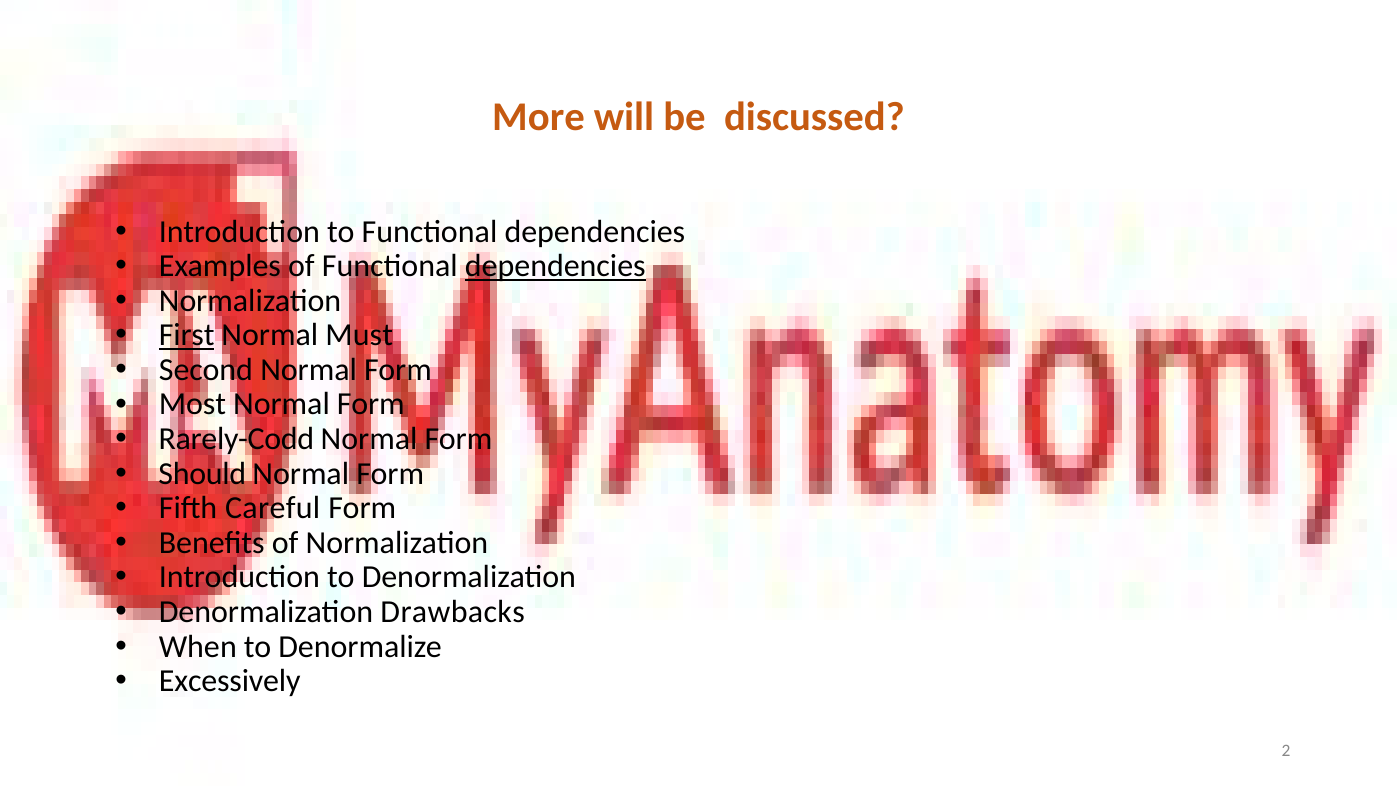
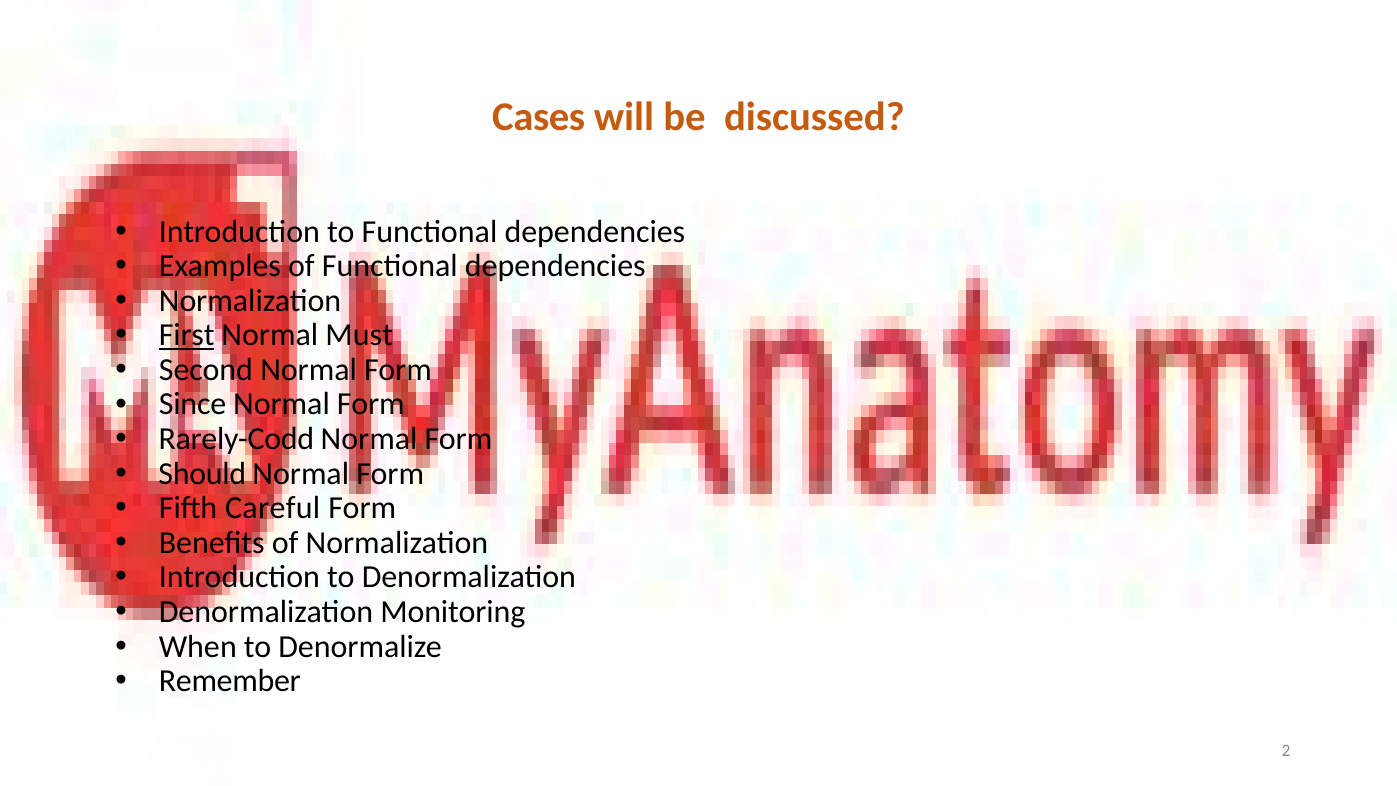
More: More -> Cases (539, 117)
dependencies underline: present -> none (555, 266)
Most: Most -> Since (193, 404)
Drawbacks: Drawbacks -> Monitoring (453, 612)
Excessively: Excessively -> Remember (230, 681)
